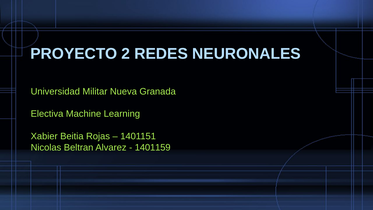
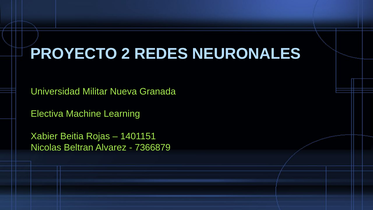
1401159: 1401159 -> 7366879 (153, 147)
